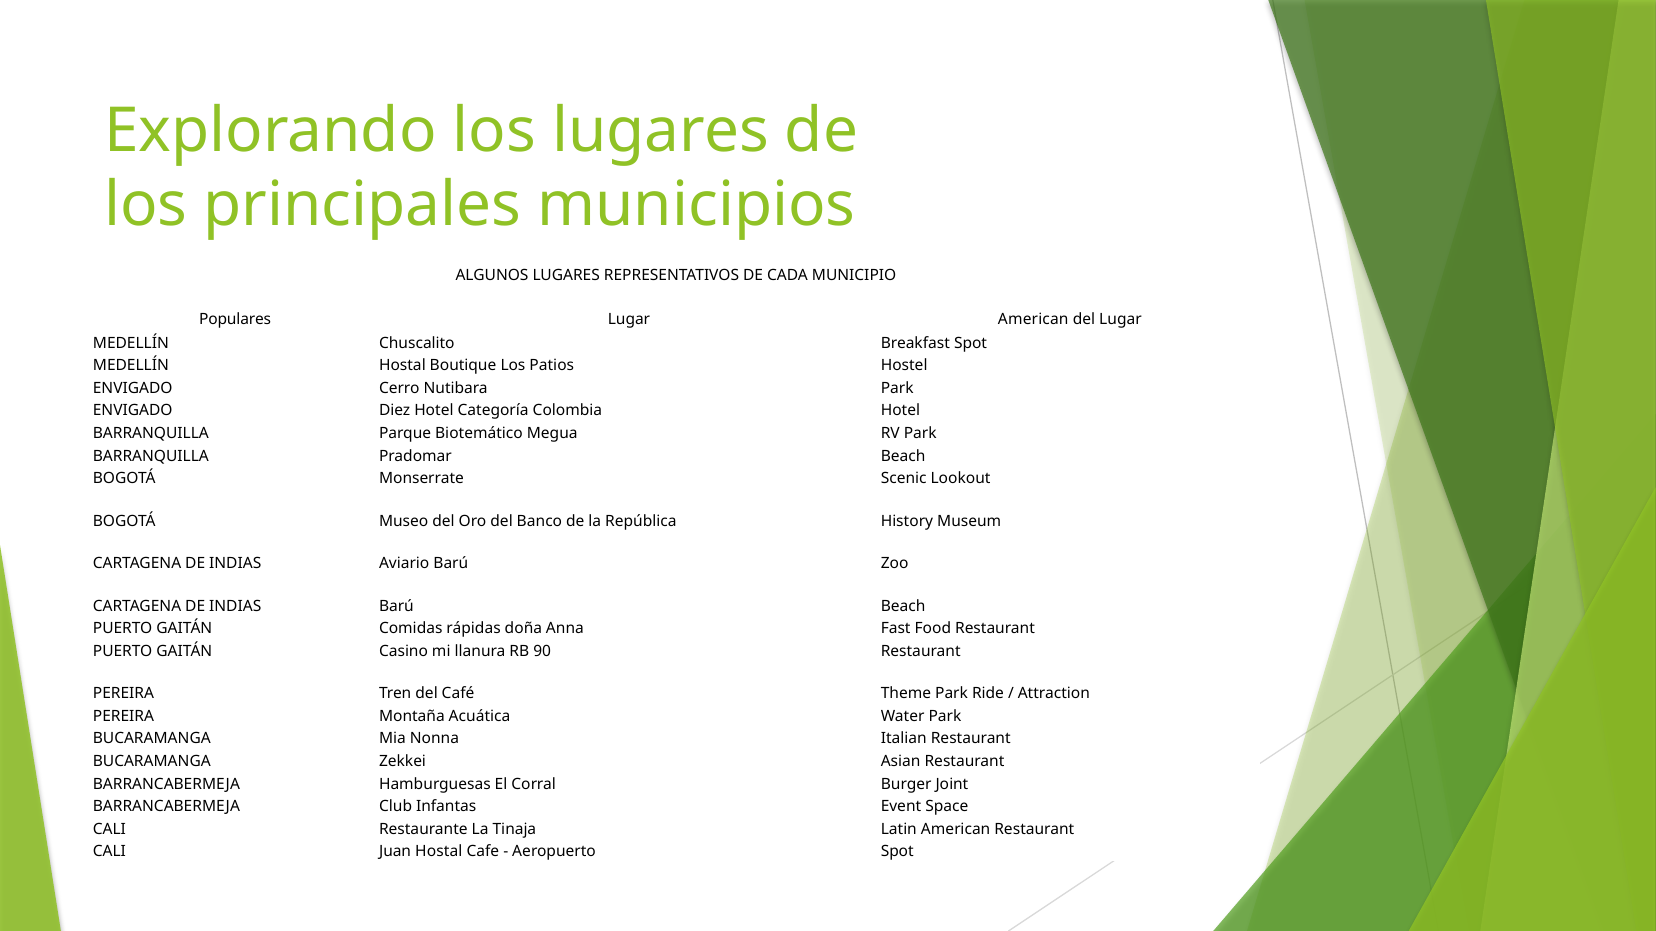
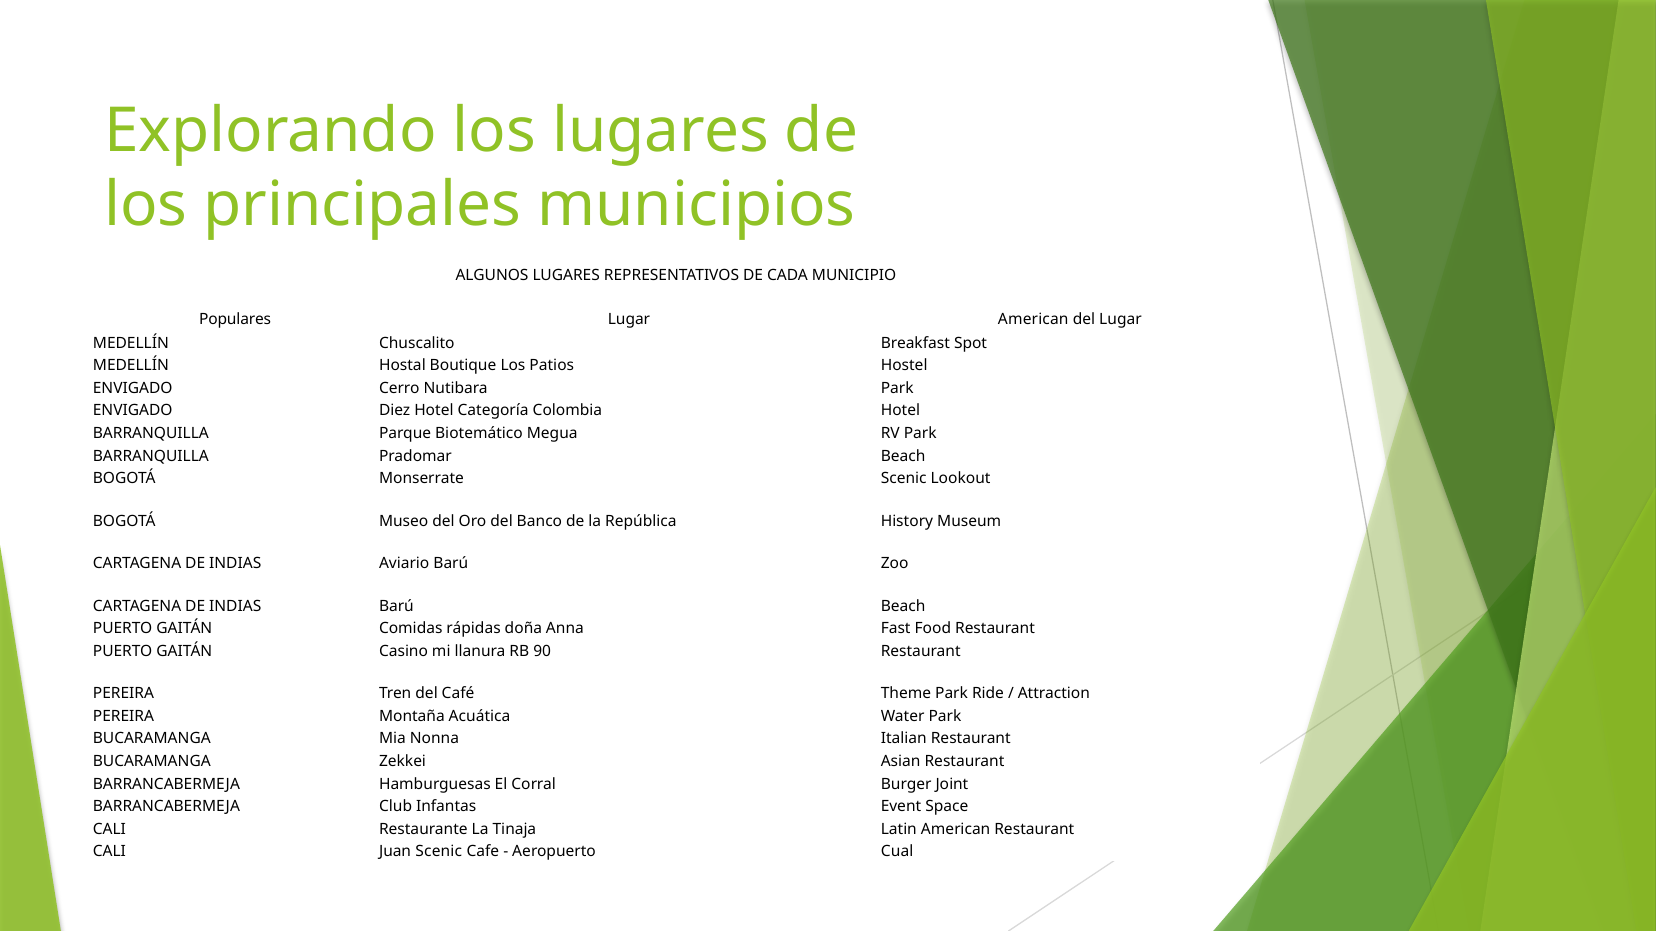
Juan Hostal: Hostal -> Scenic (439, 852)
Aeropuerto Spot: Spot -> Cual (897, 852)
